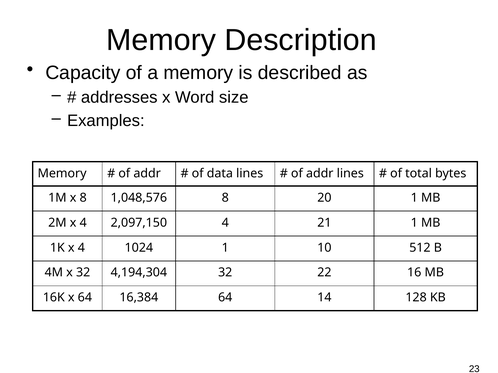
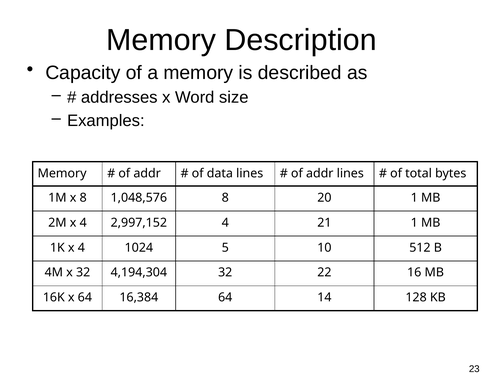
2,097,150: 2,097,150 -> 2,997,152 (139, 223)
1024 1: 1 -> 5 (225, 248)
